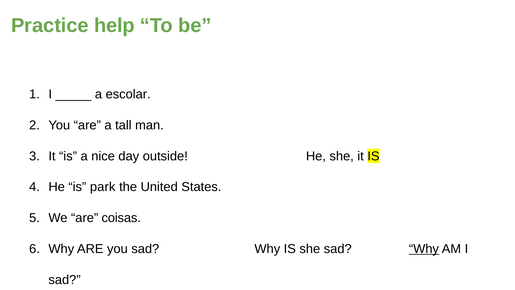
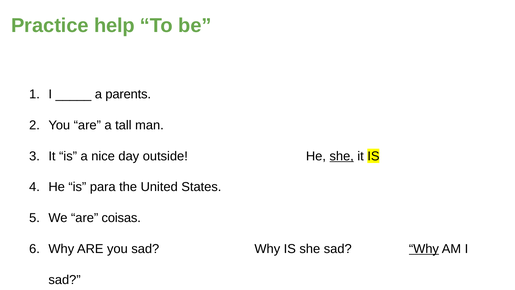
escolar: escolar -> parents (128, 94)
she underline: none -> present (342, 156)
park: park -> para (103, 187)
